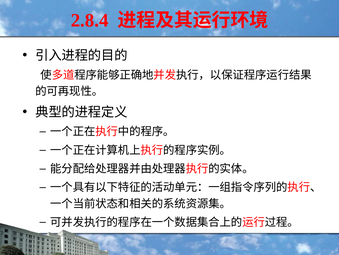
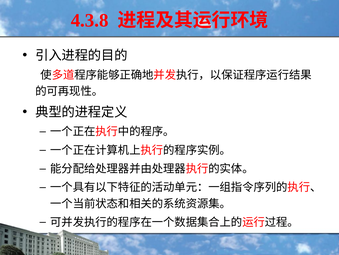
2.8.4: 2.8.4 -> 4.3.8 (90, 20)
